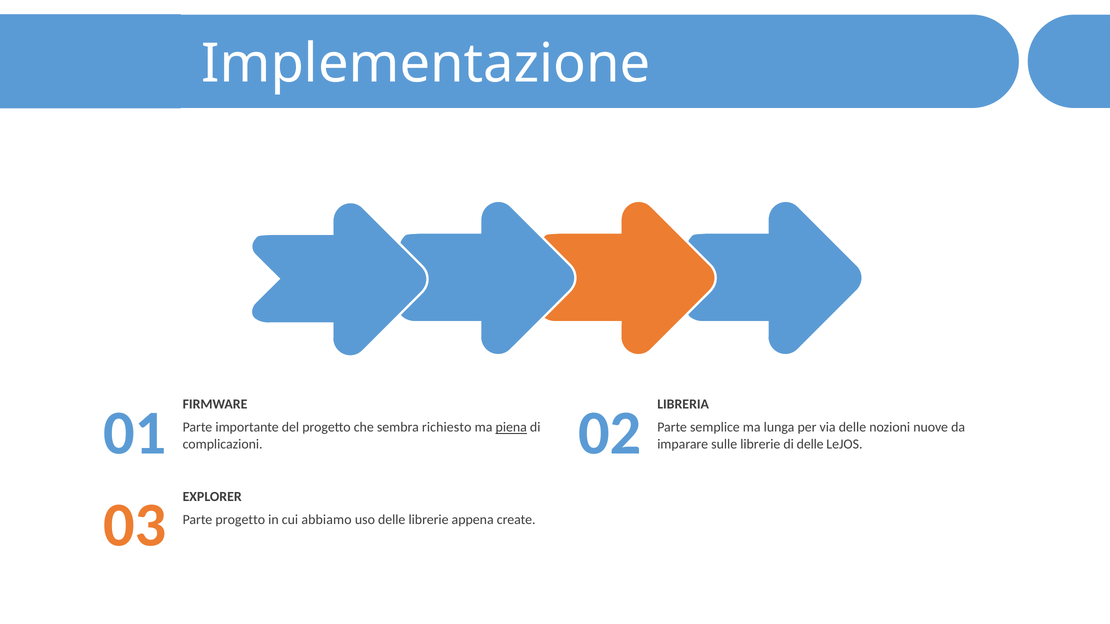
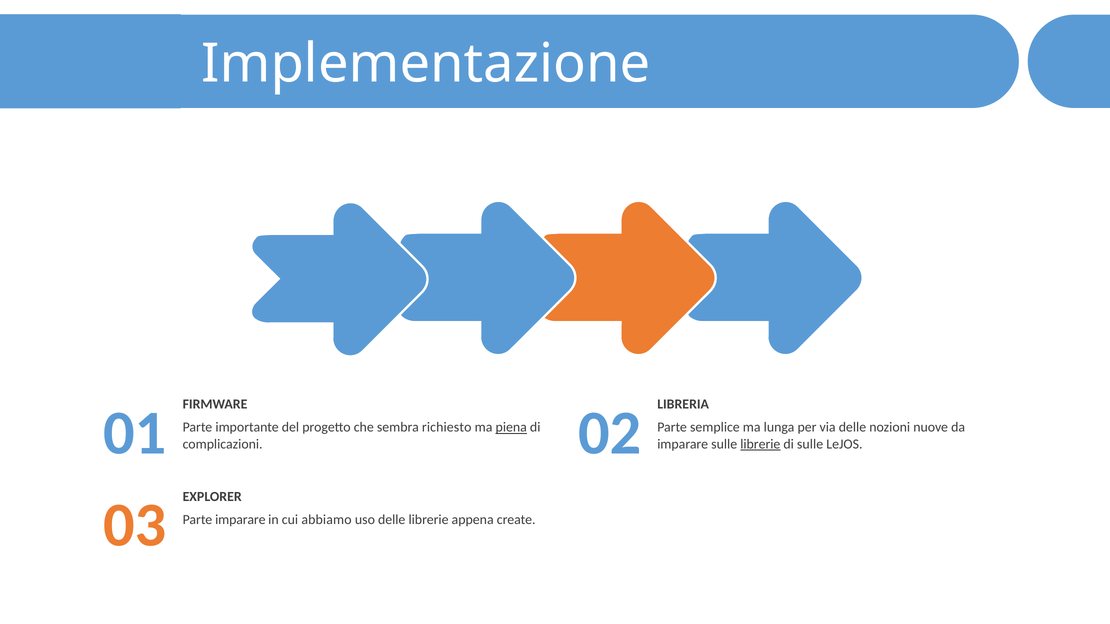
librerie underline: none -> present (760, 444)
di delle: delle -> sulle (810, 444)
Parte progetto: progetto -> imparare (240, 520)
